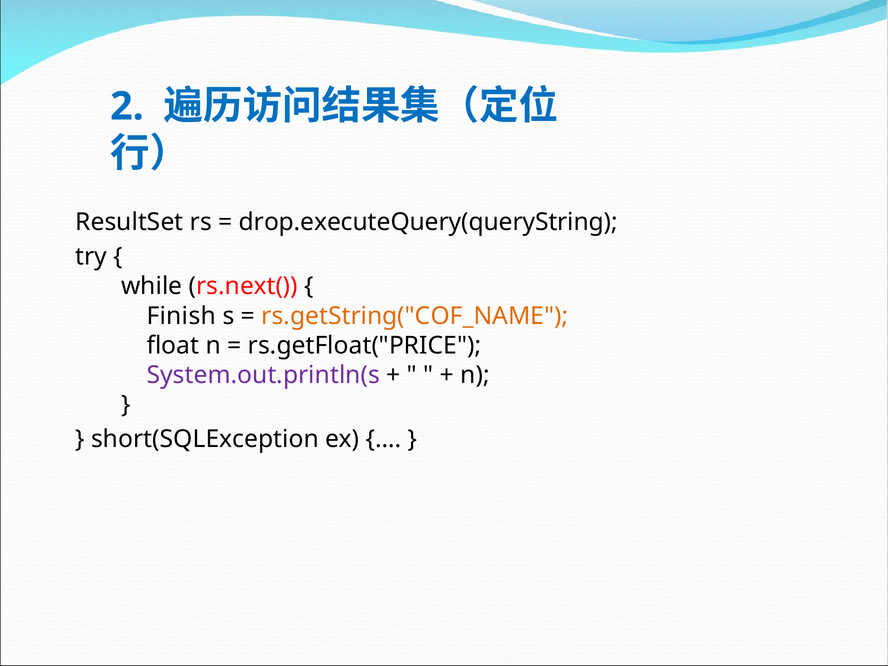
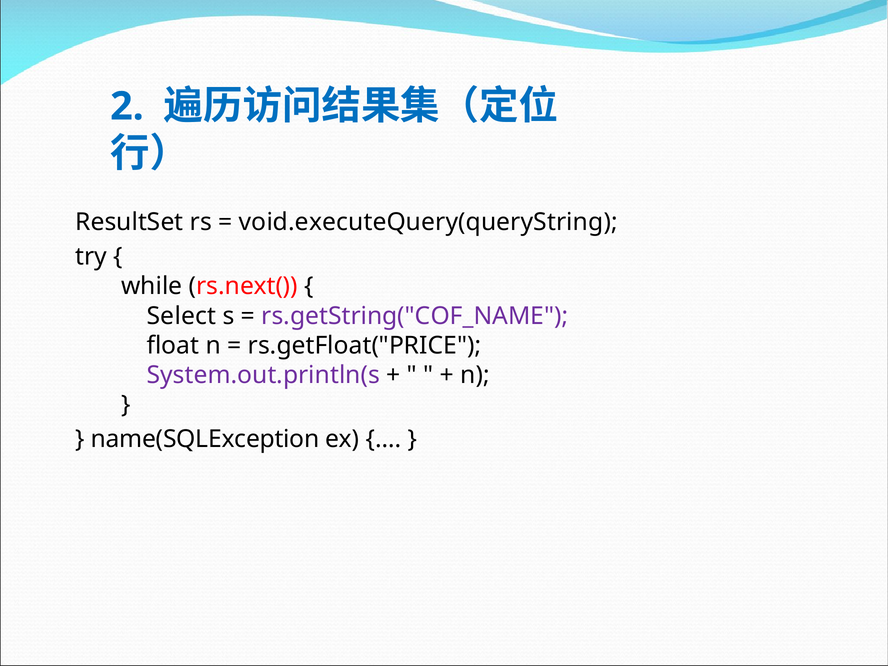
drop.executeQuery(queryString: drop.executeQuery(queryString -> void.executeQuery(queryString (428, 222)
Finish: Finish -> Select (181, 316)
rs.getString("COF_NAME colour: orange -> purple (415, 316)
short(SQLException: short(SQLException -> name(SQLException (205, 439)
